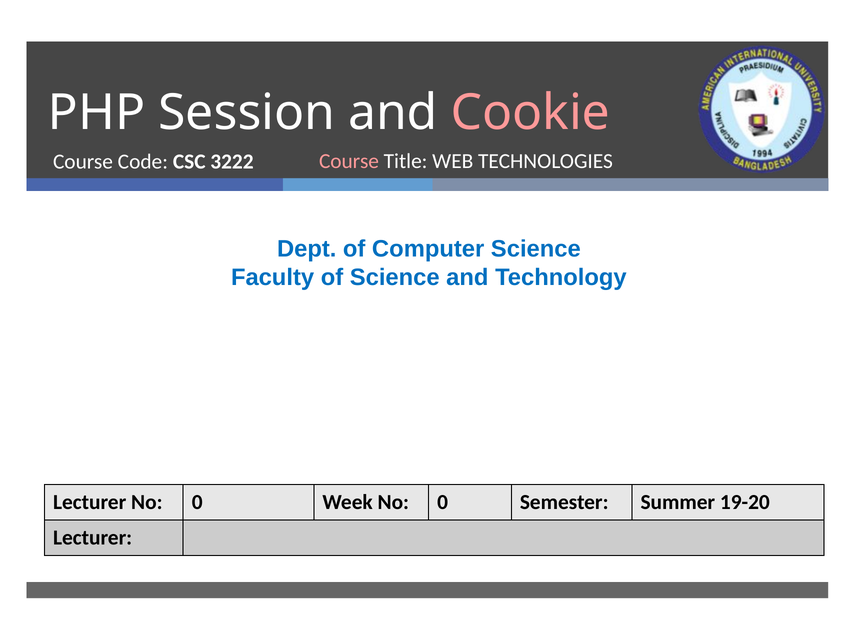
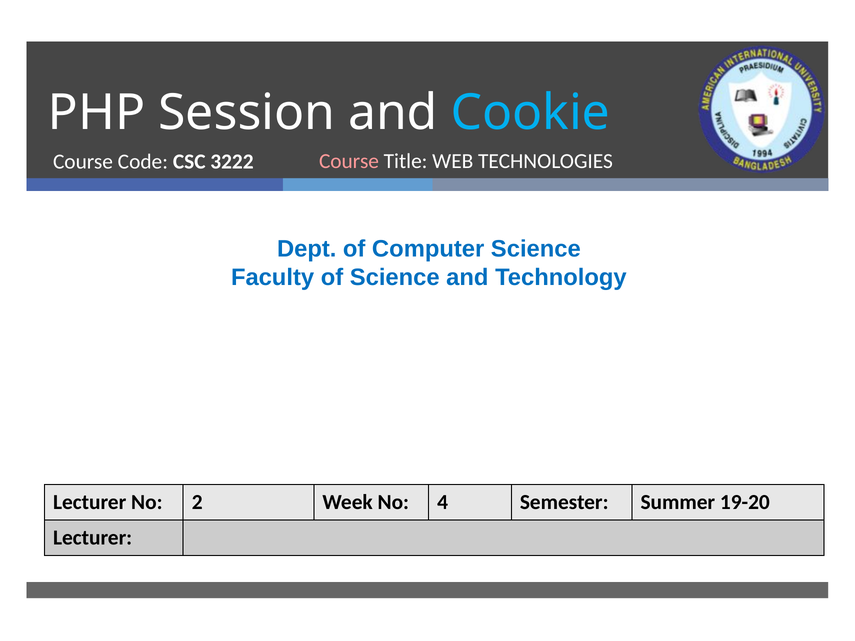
Cookie colour: pink -> light blue (530, 113)
Lecturer No 0: 0 -> 2 (197, 503)
Week No 0: 0 -> 4 (443, 503)
